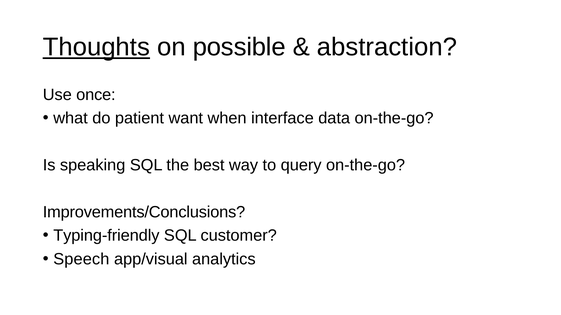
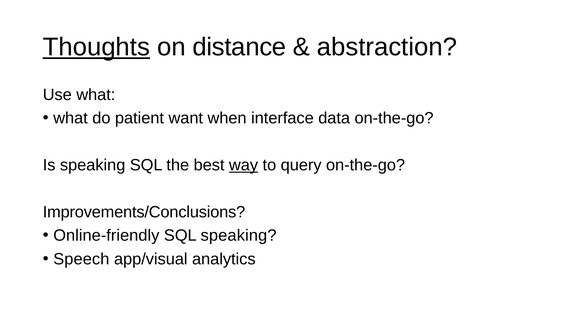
possible: possible -> distance (239, 47)
Use once: once -> what (96, 95)
way underline: none -> present (244, 165)
Typing-friendly: Typing-friendly -> Online-friendly (106, 236)
SQL customer: customer -> speaking (239, 236)
